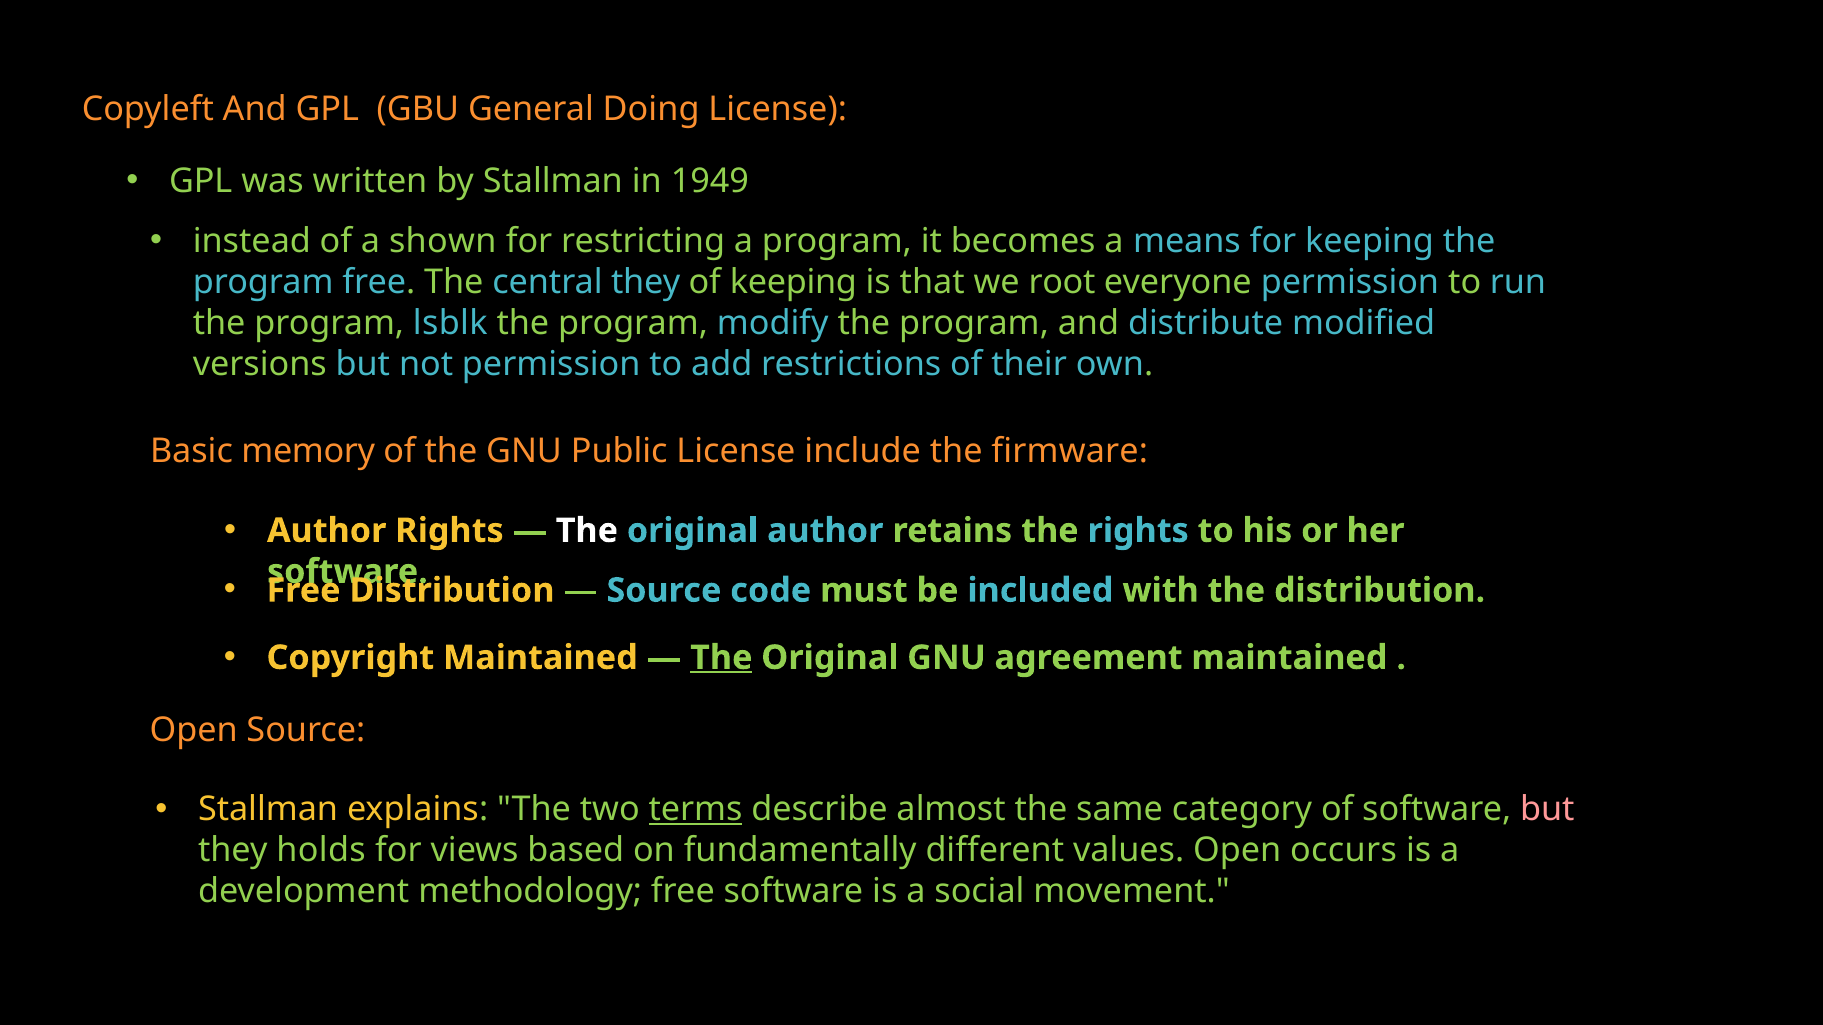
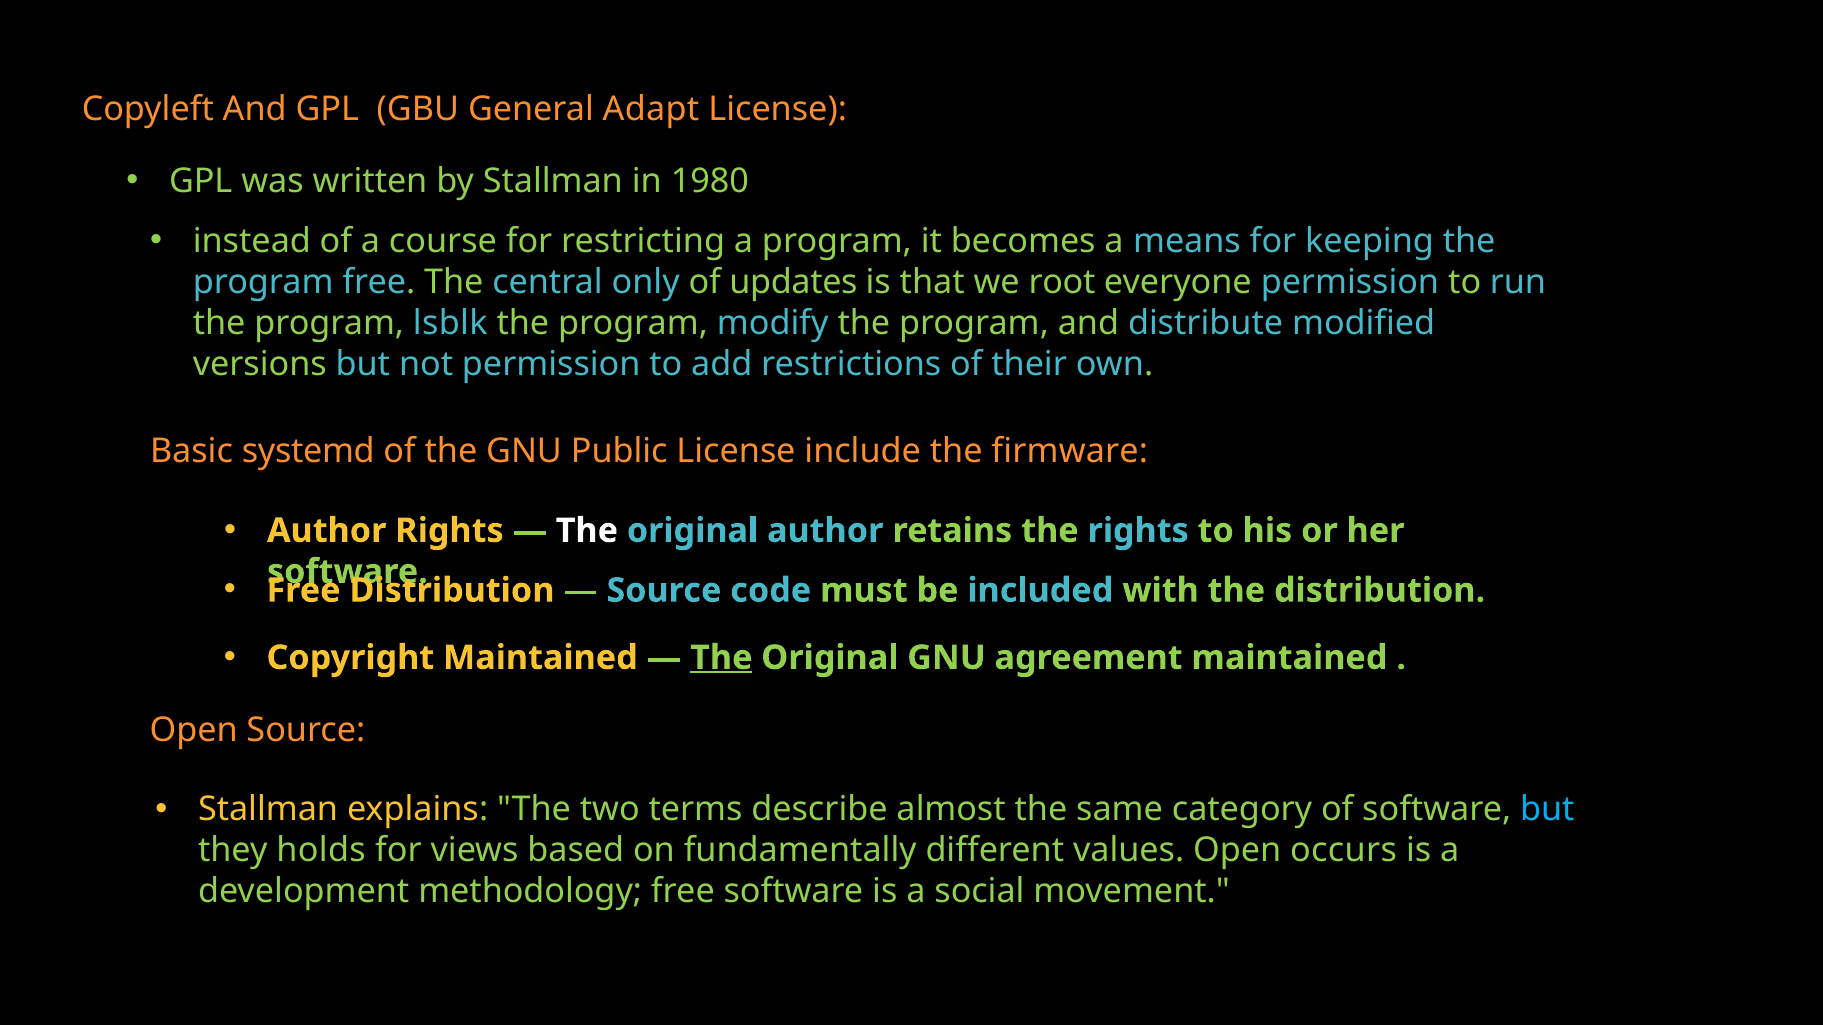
Doing: Doing -> Adapt (651, 109)
1949: 1949 -> 1980 (710, 181)
shown: shown -> course (443, 241)
central they: they -> only (646, 282)
of keeping: keeping -> updates (793, 282)
memory: memory -> systemd (308, 451)
terms underline: present -> none (695, 810)
but colour: pink -> light blue (1547, 810)
